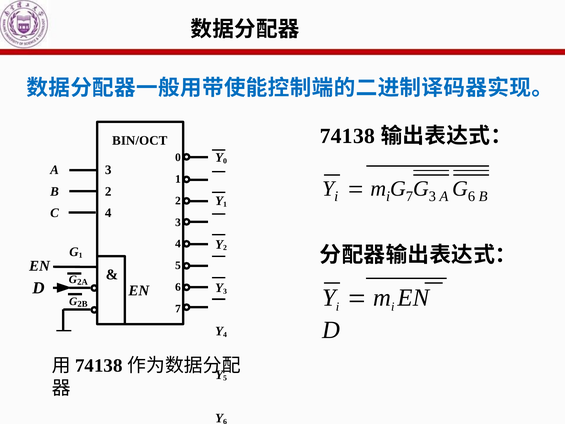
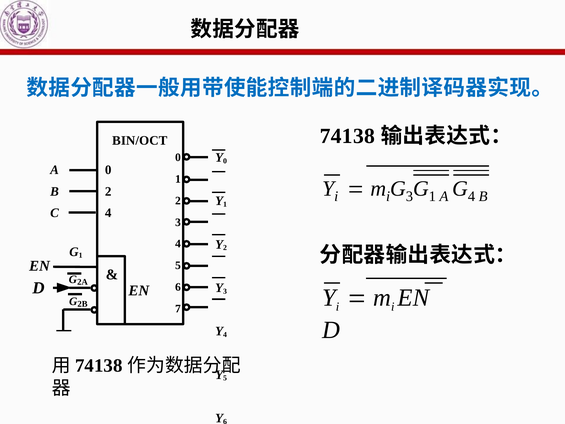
A 3: 3 -> 0 (108, 170)
7: 7 -> 3 (409, 196)
3: 3 -> 1 (432, 196)
6: 6 -> 4 (471, 196)
